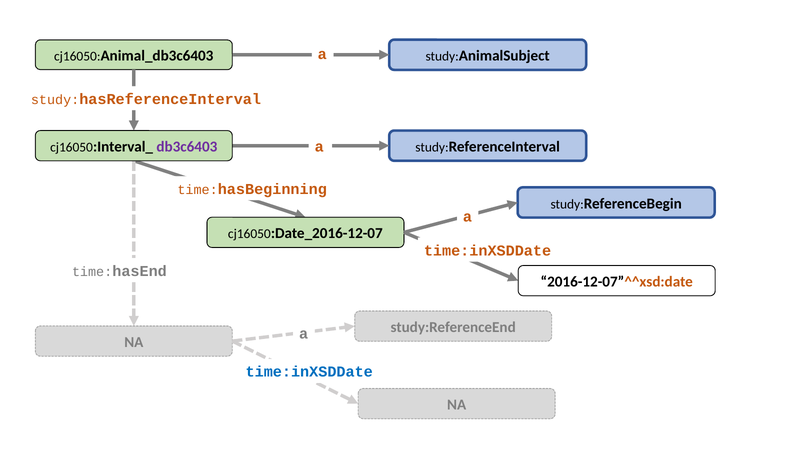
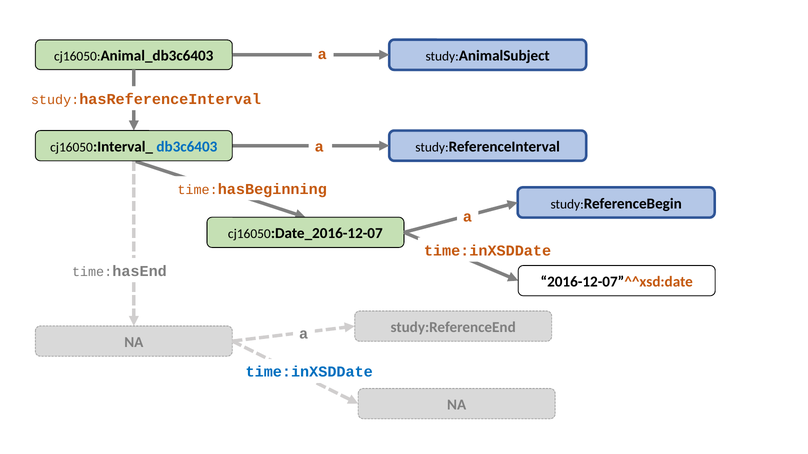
db3c6403 colour: purple -> blue (187, 147)
